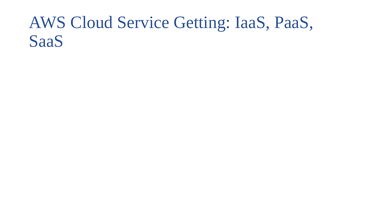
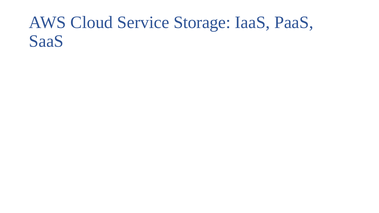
Getting: Getting -> Storage (202, 22)
